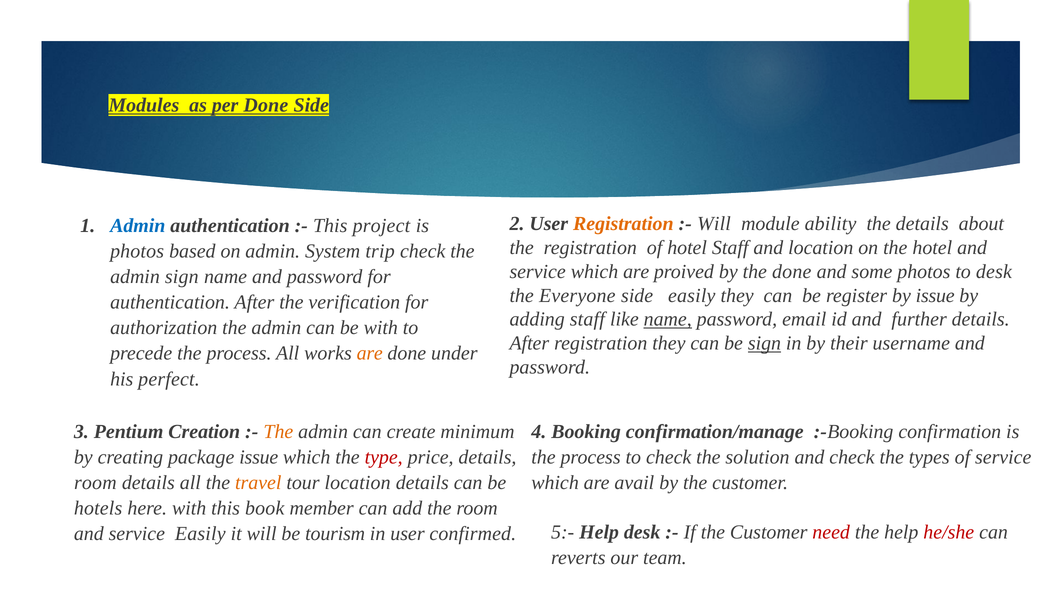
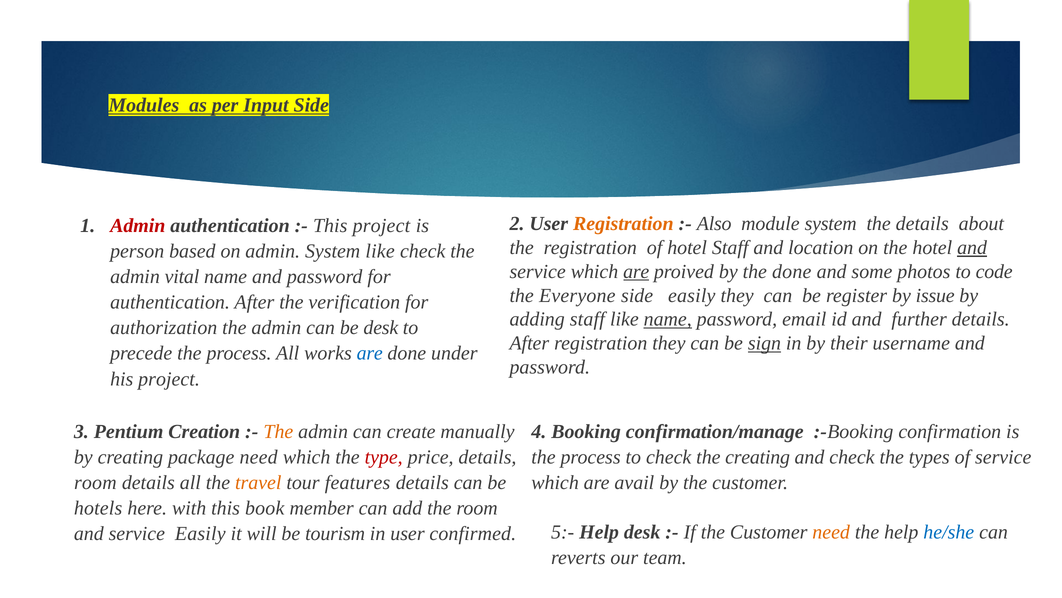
per Done: Done -> Input (266, 105)
Will: Will -> Also (714, 224)
module ability: ability -> system (831, 224)
Admin colour: blue -> red (138, 225)
and underline: none -> present (972, 247)
photos: photos -> person (137, 251)
System trip: trip -> like (380, 251)
are underline: none -> present (636, 271)
to desk: desk -> code (994, 271)
admin sign: sign -> vital (182, 276)
be with: with -> desk (381, 327)
are colour: orange -> blue (370, 353)
his perfect: perfect -> project (169, 379)
minimum: minimum -> manually (478, 431)
package issue: issue -> need (259, 457)
the solution: solution -> creating (758, 457)
tour location: location -> features (358, 482)
need colour: red -> orange (831, 531)
he/she colour: red -> blue (949, 531)
